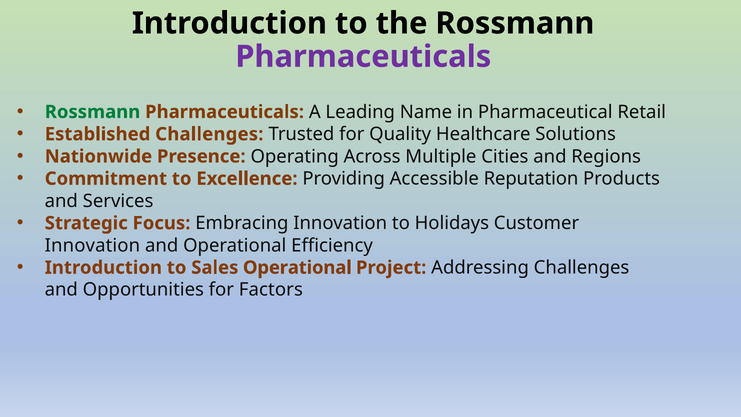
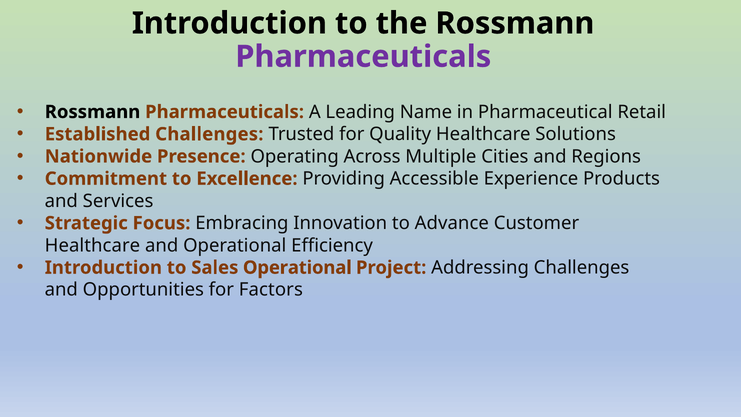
Rossmann colour: green -> black (92, 112)
Reputation: Reputation -> Experience (531, 179)
Holidays: Holidays -> Advance (452, 223)
Innovation: Innovation -> Healthcare (92, 245)
